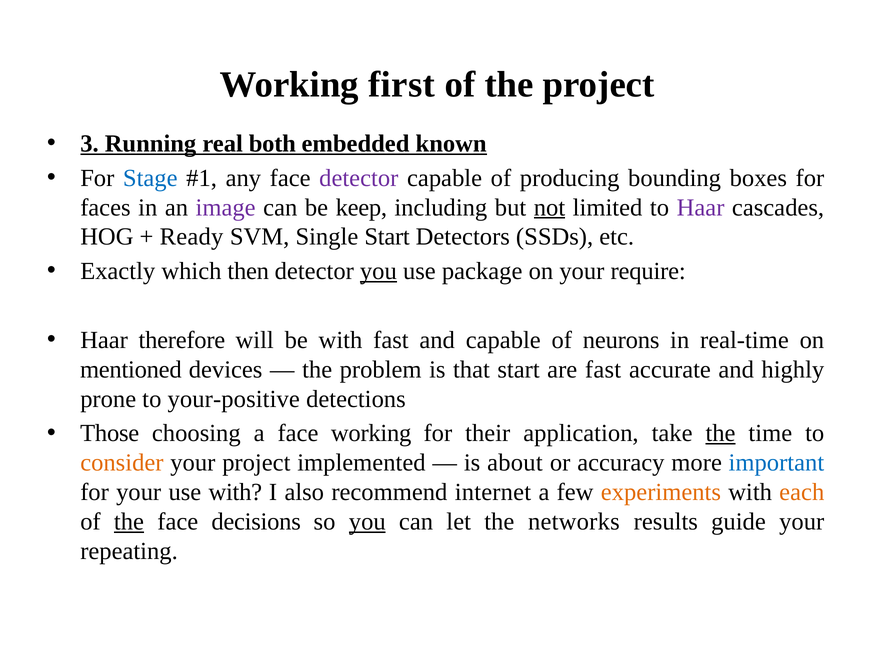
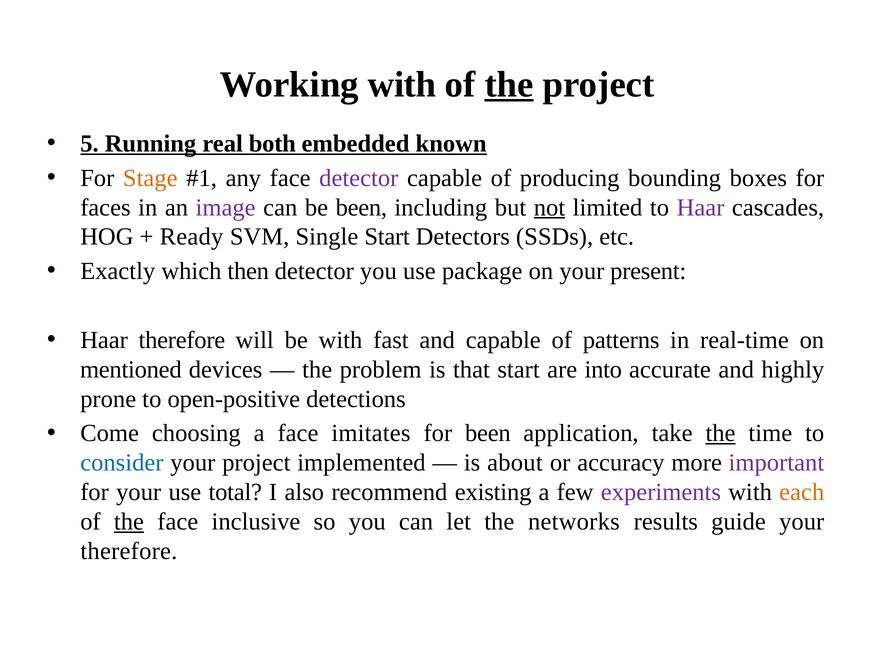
Working first: first -> with (402, 84)
the underline: none -> present (509, 84)
3: 3 -> 5 (89, 144)
Stage colour: blue -> orange (150, 178)
be keep: keep -> been (361, 207)
you underline: present -> none (378, 271)
require: require -> present (648, 271)
neurons: neurons -> patterns (621, 340)
are fast: fast -> into (603, 370)
your-positive: your-positive -> open-positive (234, 399)
Those: Those -> Come (110, 433)
face working: working -> imitates (371, 433)
for their: their -> been (488, 433)
consider colour: orange -> blue (122, 463)
important colour: blue -> purple (776, 463)
use with: with -> total (235, 492)
internet: internet -> existing (493, 492)
experiments colour: orange -> purple (661, 492)
decisions: decisions -> inclusive (256, 522)
you underline: present -> none (367, 522)
repeating: repeating -> therefore (129, 551)
